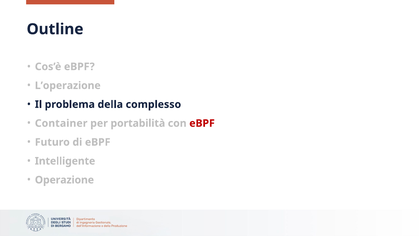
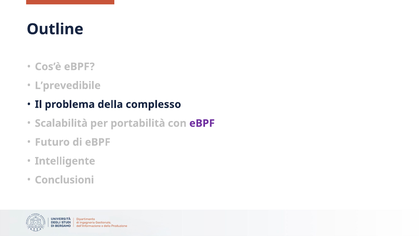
L’operazione: L’operazione -> L’prevedibile (68, 85)
Container: Container -> Scalabilità (61, 123)
eBPF colour: red -> purple (202, 123)
Operazione: Operazione -> Conclusioni (64, 180)
